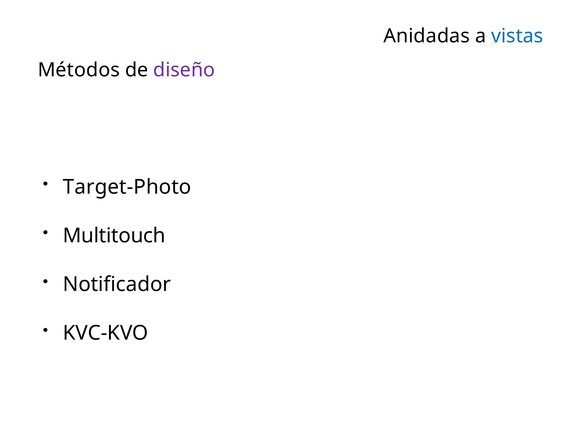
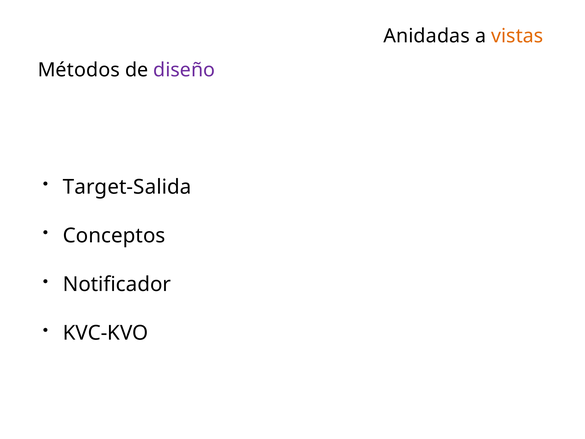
vistas colour: blue -> orange (517, 36)
Target-Photo: Target-Photo -> Target-Salida (127, 187)
Multitouch: Multitouch -> Conceptos (114, 236)
